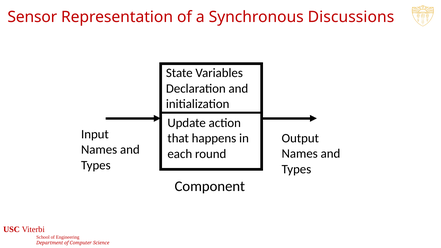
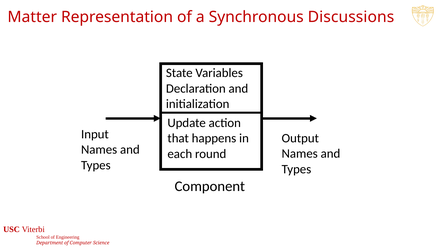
Sensor: Sensor -> Matter (32, 17)
